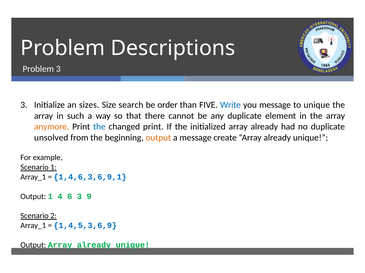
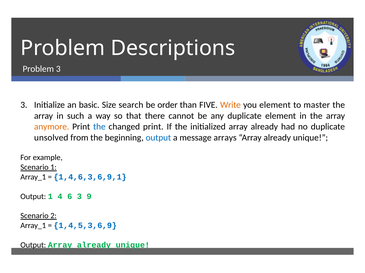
sizes: sizes -> basic (89, 105)
Write colour: blue -> orange (230, 105)
you message: message -> element (275, 105)
to unique: unique -> master (317, 105)
output colour: orange -> blue (158, 138)
create: create -> arrays (225, 138)
